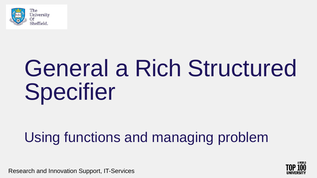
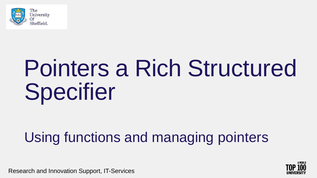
General: General -> Pointers (67, 69)
managing problem: problem -> pointers (243, 138)
